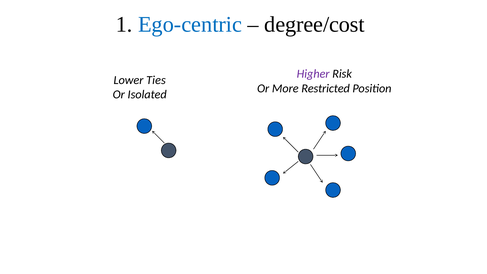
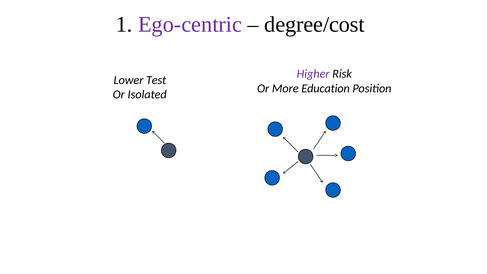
Ego-centric colour: blue -> purple (190, 24)
Ties: Ties -> Test (156, 80)
Restricted: Restricted -> Education (326, 89)
